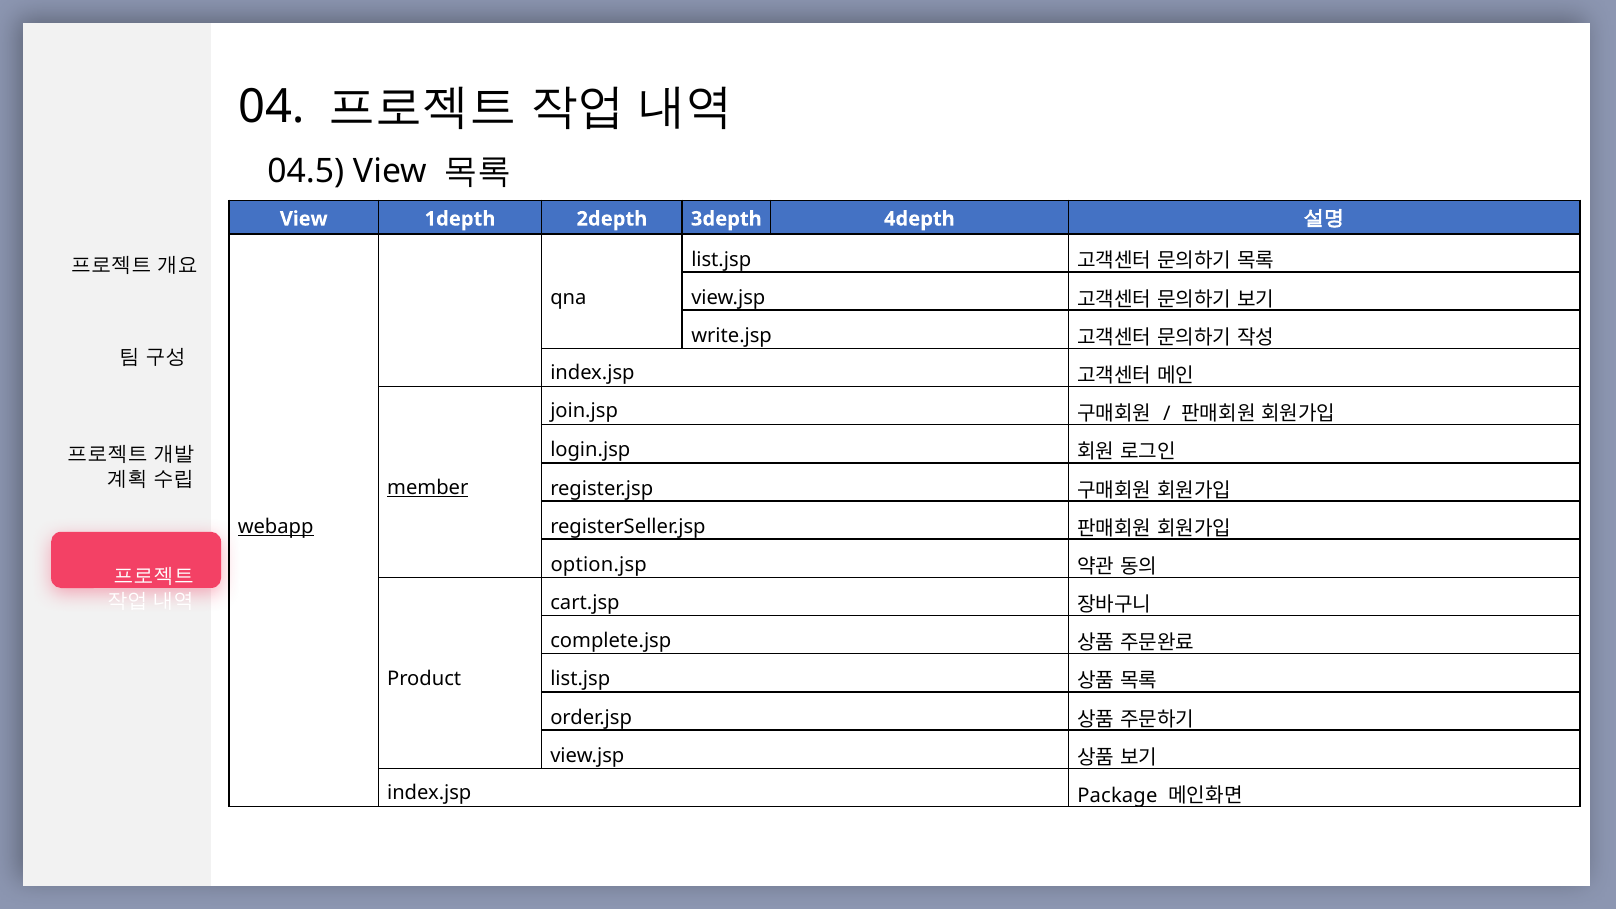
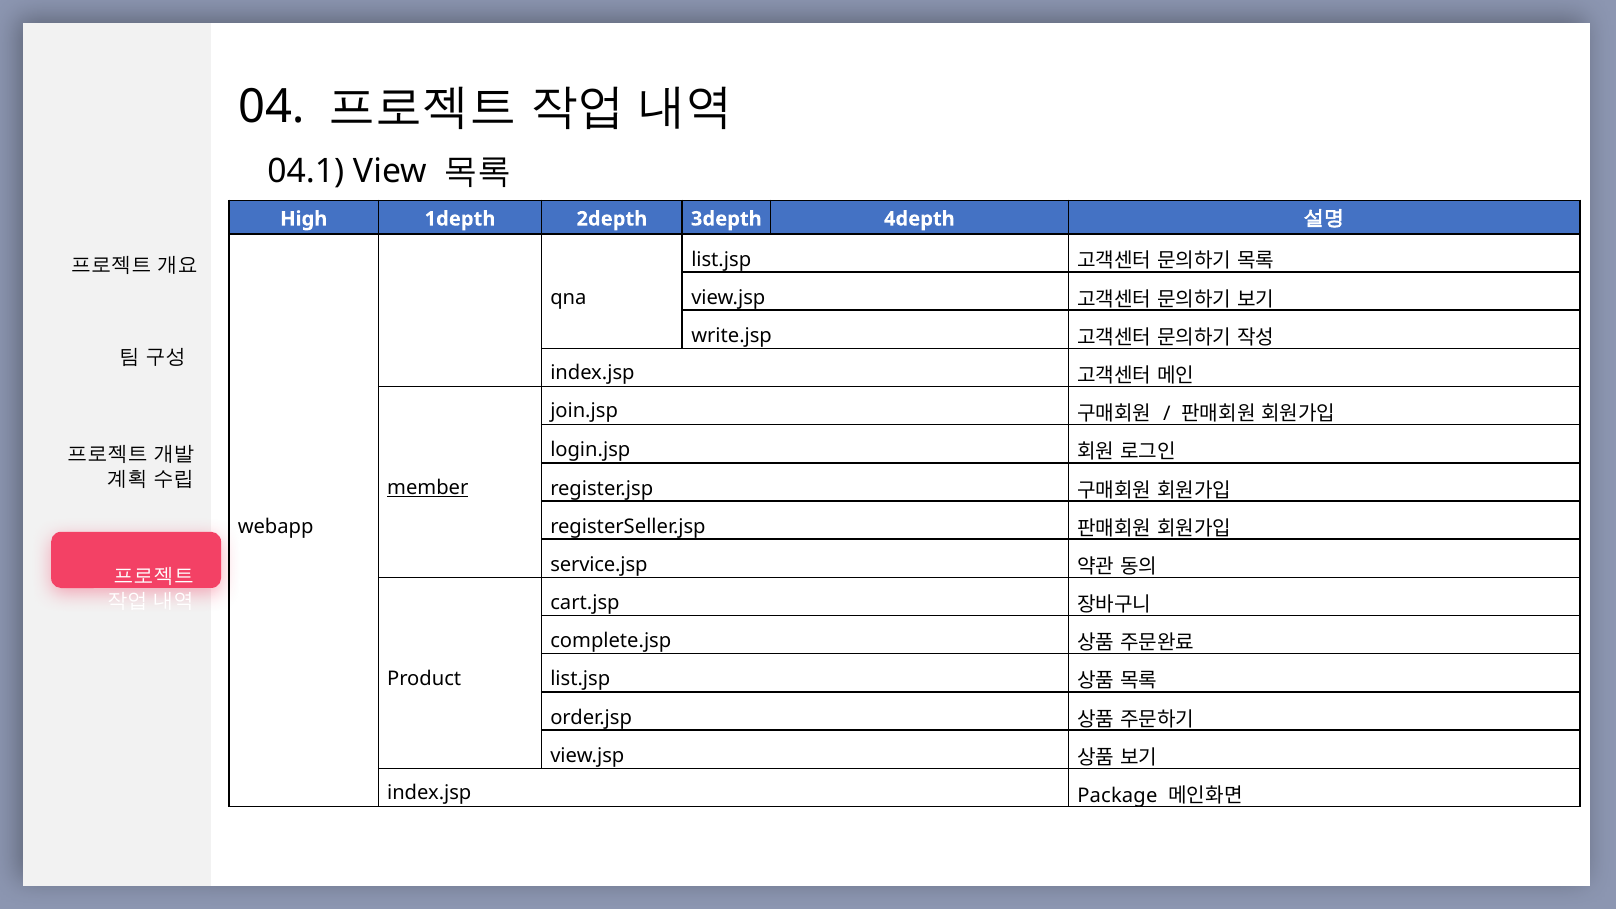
04.5: 04.5 -> 04.1 (306, 171)
View: View -> High (304, 219)
webapp underline: present -> none (276, 527)
option.jsp: option.jsp -> service.jsp (599, 565)
